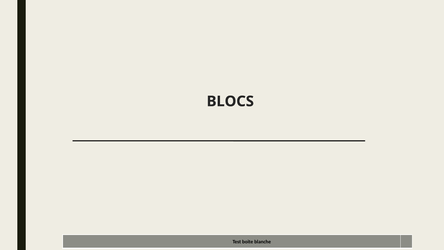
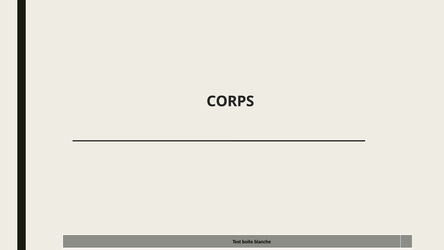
BLOCS: BLOCS -> CORPS (230, 101)
